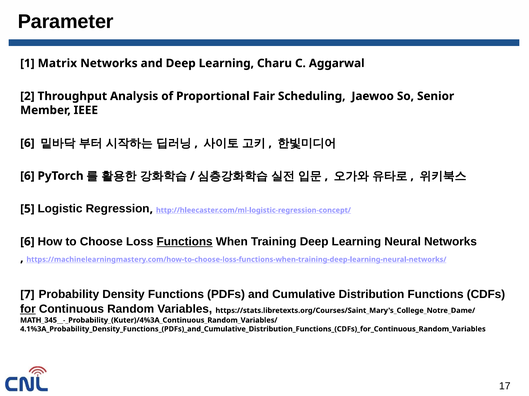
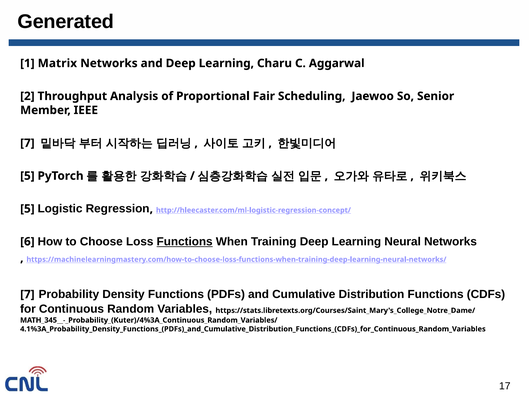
Parameter: Parameter -> Generated (66, 22)
6: 6 -> 7 (27, 143)
6: 6 -> 5 (27, 176)
for underline: present -> none (28, 310)
